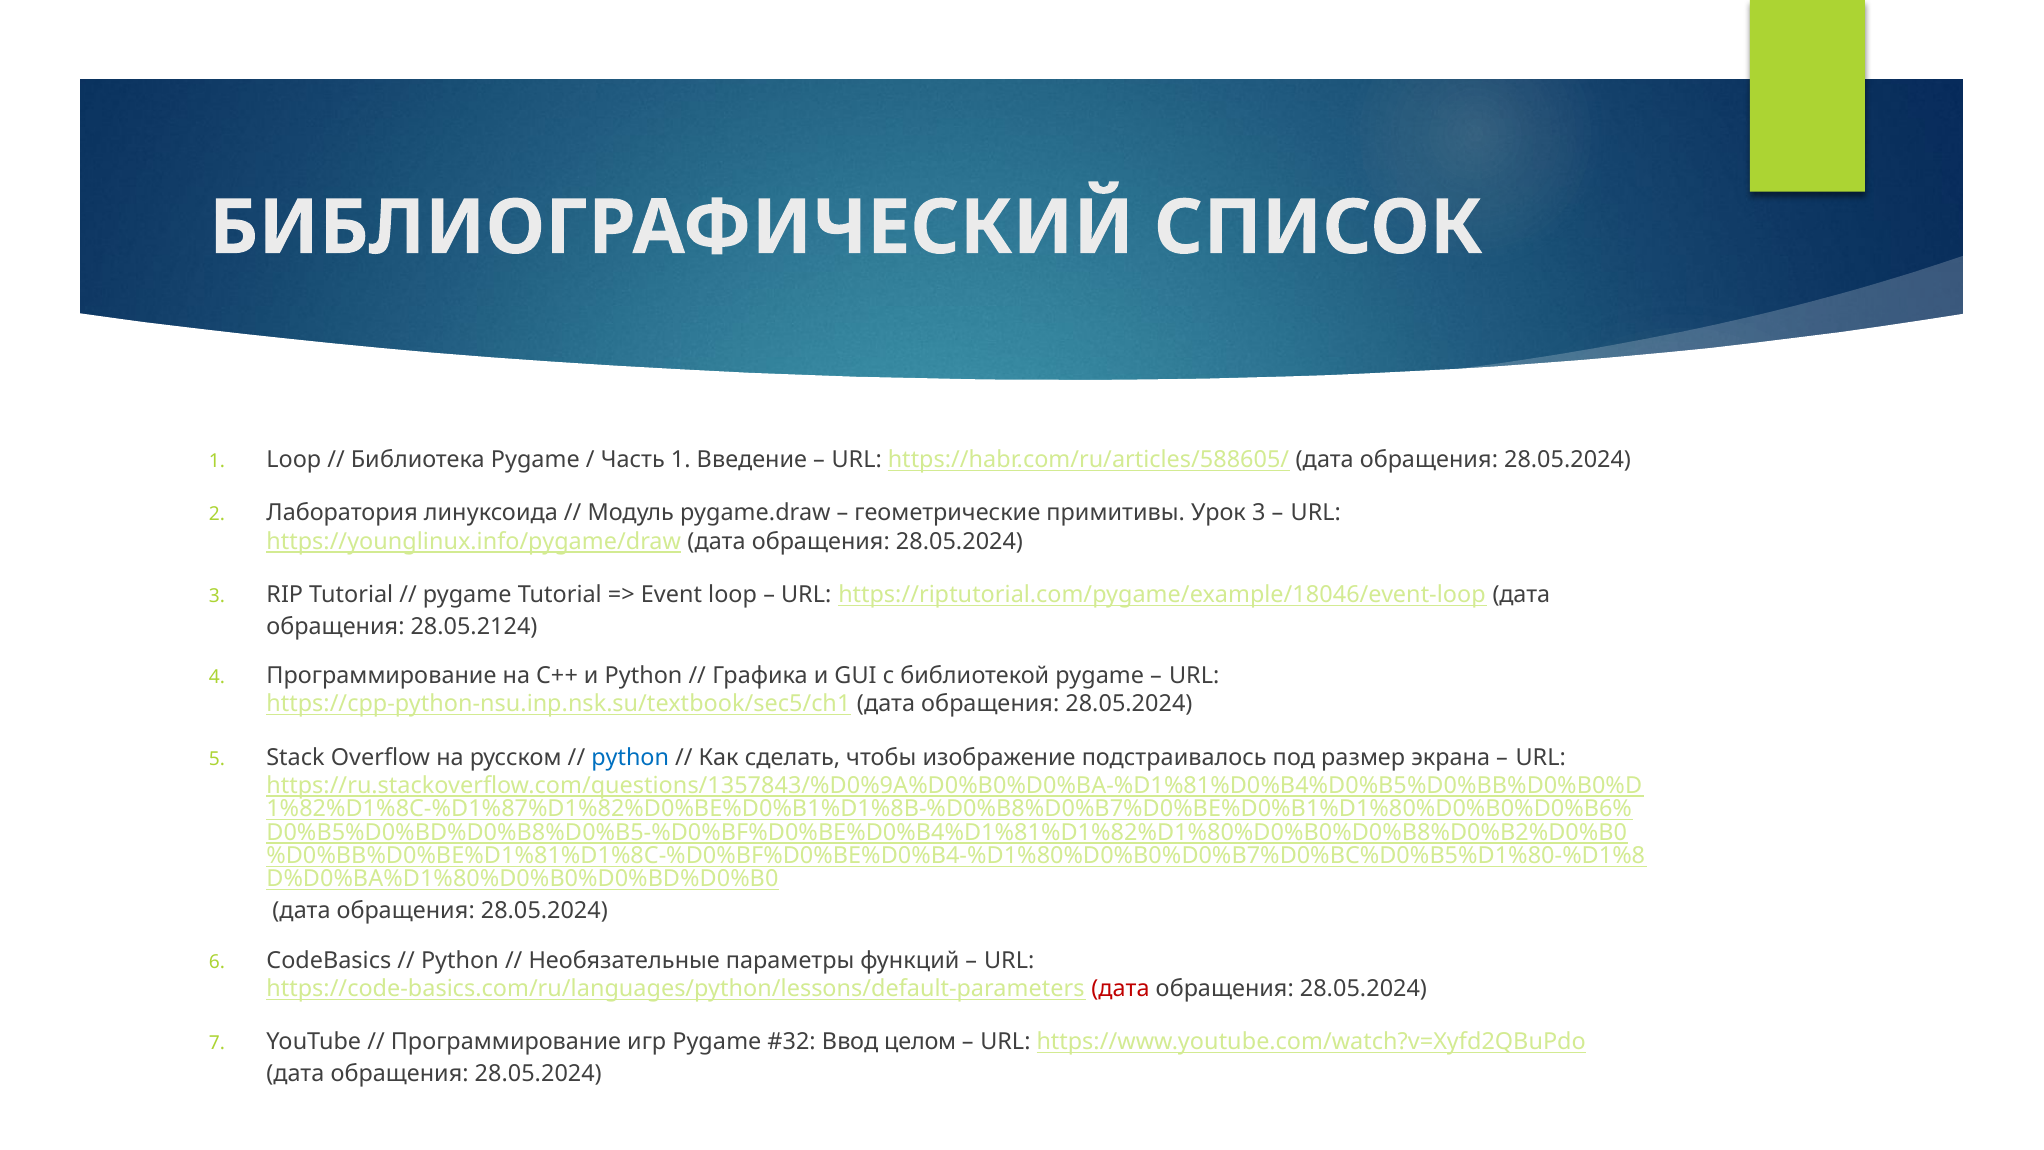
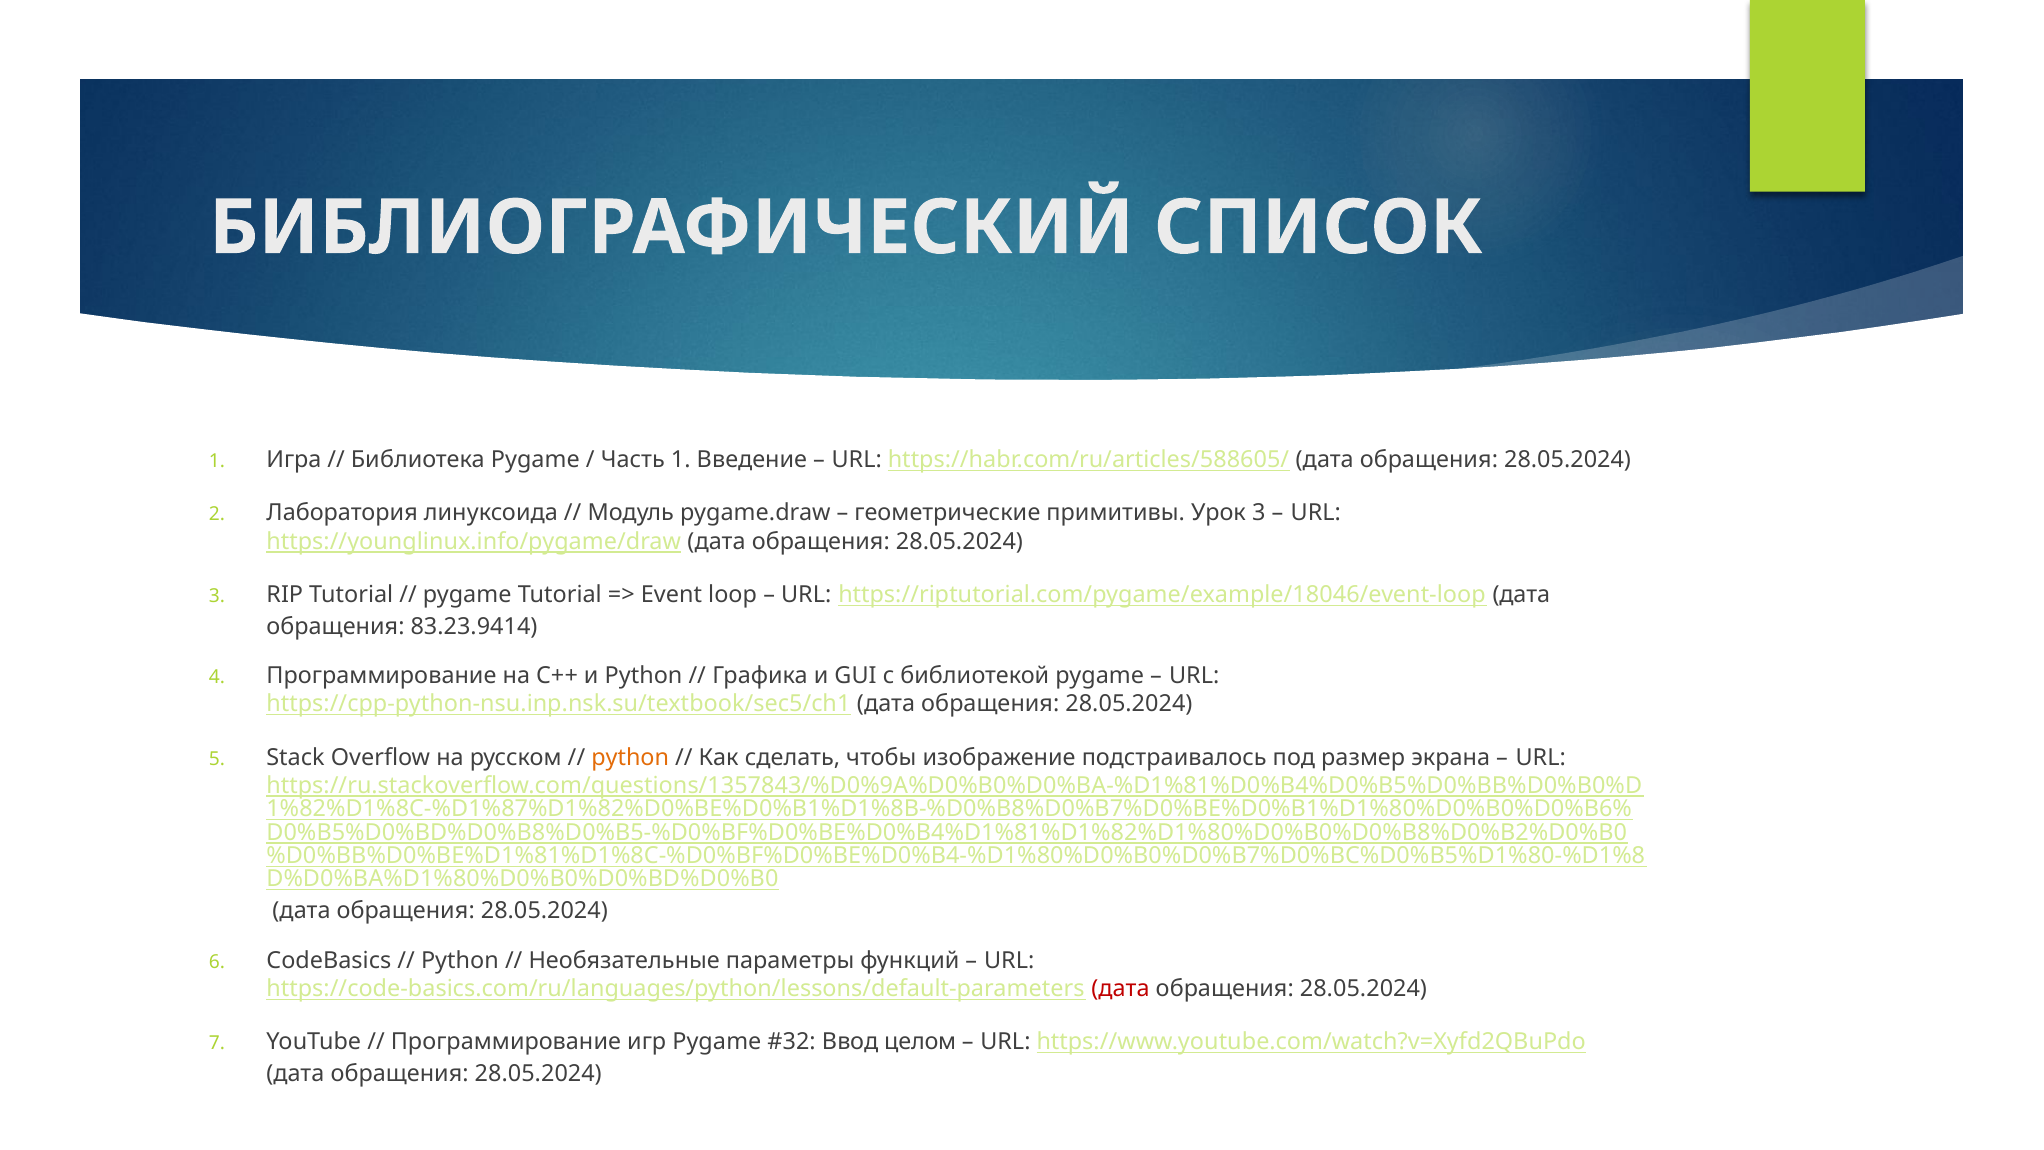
1 Loop: Loop -> Игра (294, 460)
28.05.2124: 28.05.2124 -> 83.23.9414 (474, 626)
python colour: blue -> orange (630, 757)
